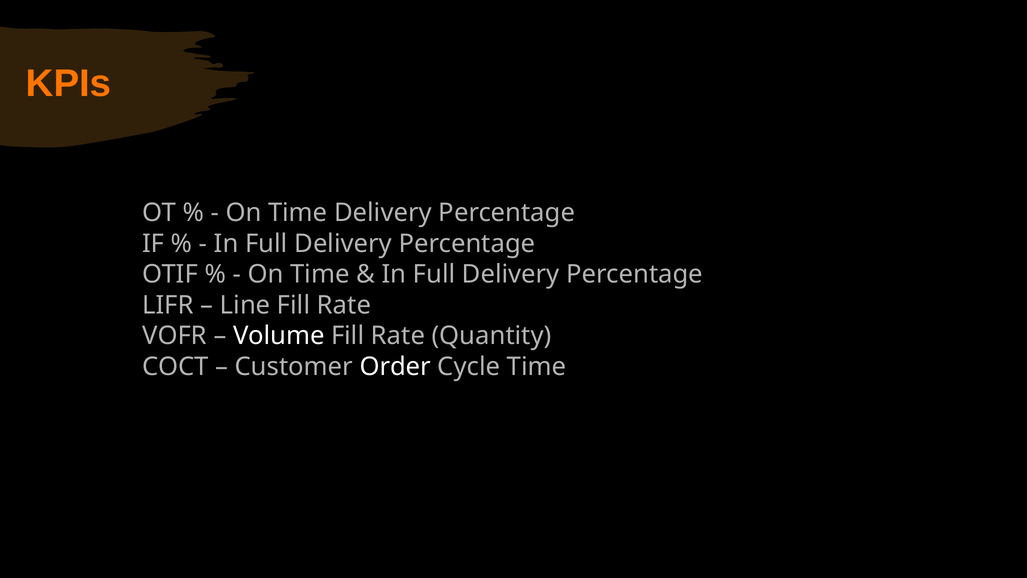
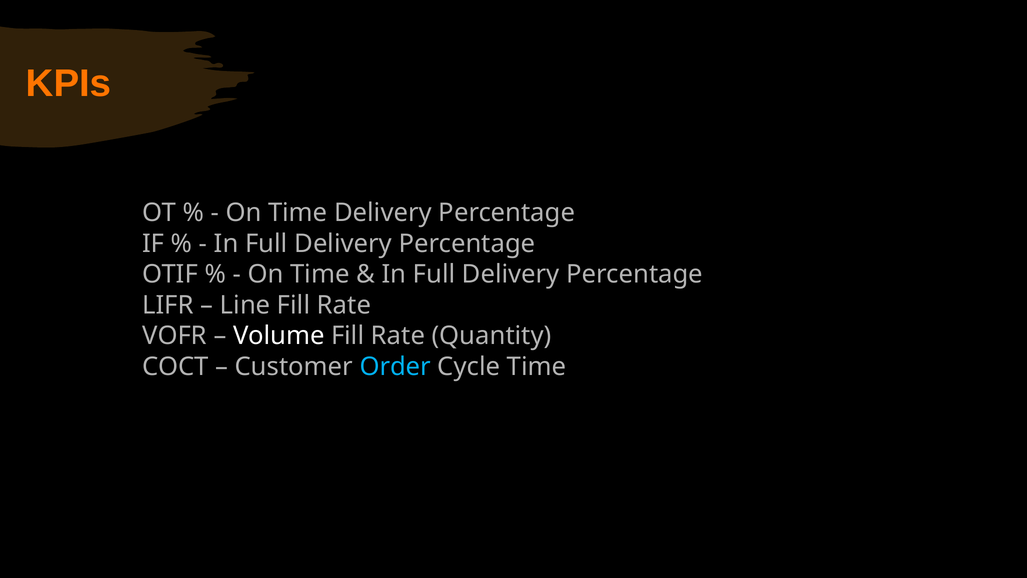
Order colour: white -> light blue (395, 367)
